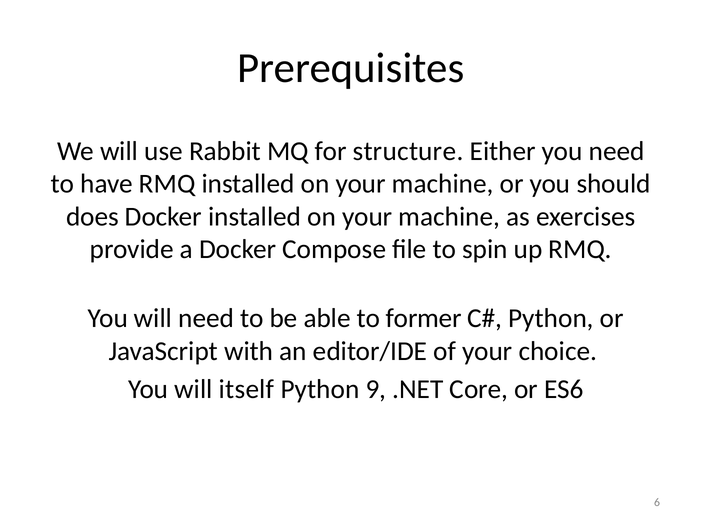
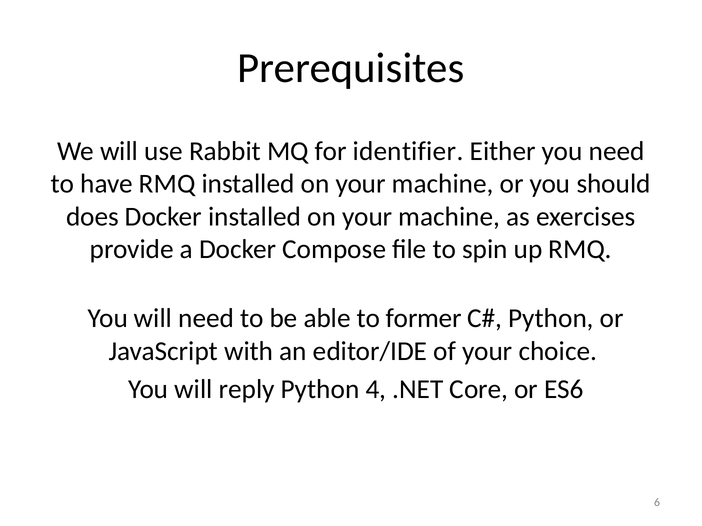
structure: structure -> identifier (408, 151)
itself: itself -> reply (247, 390)
9: 9 -> 4 (376, 390)
